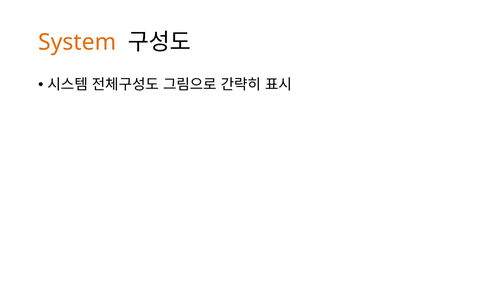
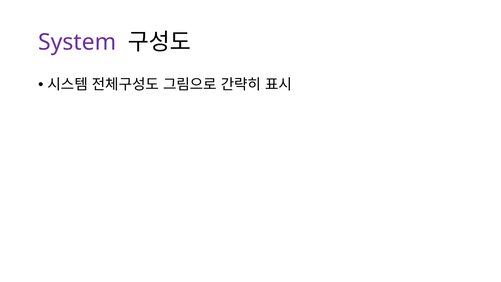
System colour: orange -> purple (77, 42)
